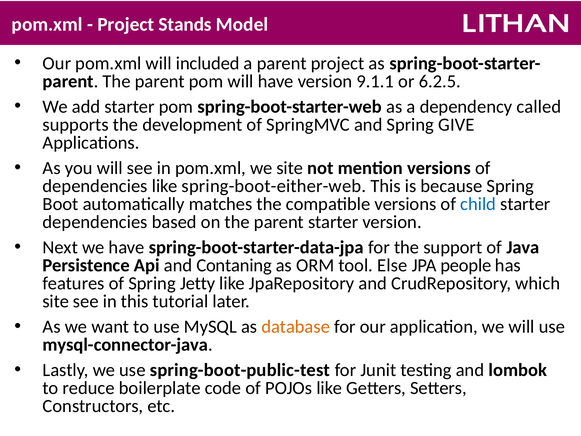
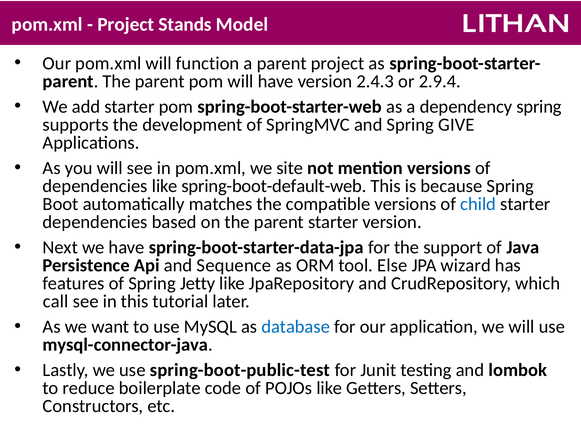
included: included -> function (208, 63)
9.1.1: 9.1.1 -> 2.4.3 (375, 81)
6.2.5: 6.2.5 -> 2.9.4 (440, 81)
dependency called: called -> spring (539, 107)
spring-boot-either-web: spring-boot-either-web -> spring-boot-default-web (274, 186)
Contaning: Contaning -> Sequence (234, 265)
people: people -> wizard (466, 265)
site: site -> call (56, 301)
database colour: orange -> blue (296, 327)
